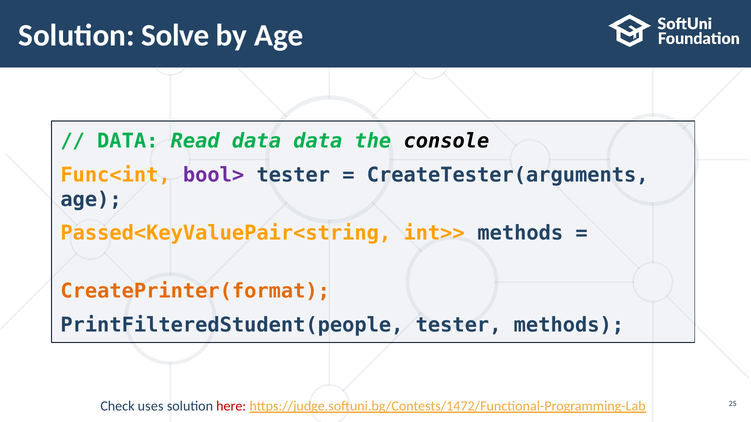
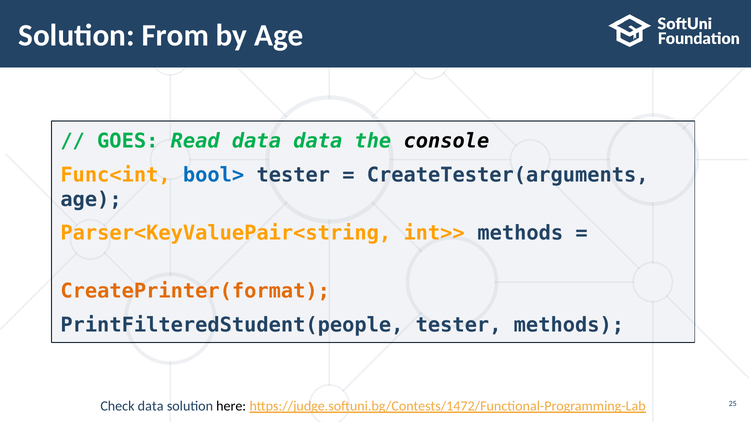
Solve: Solve -> From (175, 36)
DATA: DATA -> GOES (128, 141)
bool> colour: purple -> blue (214, 175)
Passed<KeyValuePair<string: Passed<KeyValuePair<string -> Parser<KeyValuePair<string (226, 233)
Check uses: uses -> data (151, 407)
here colour: red -> black (231, 407)
